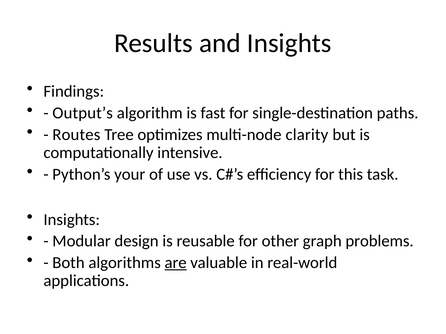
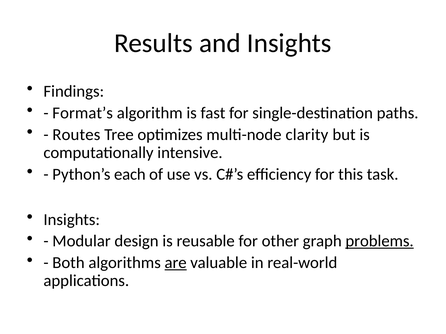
Output’s: Output’s -> Format’s (83, 113)
your: your -> each (130, 175)
problems underline: none -> present (380, 241)
